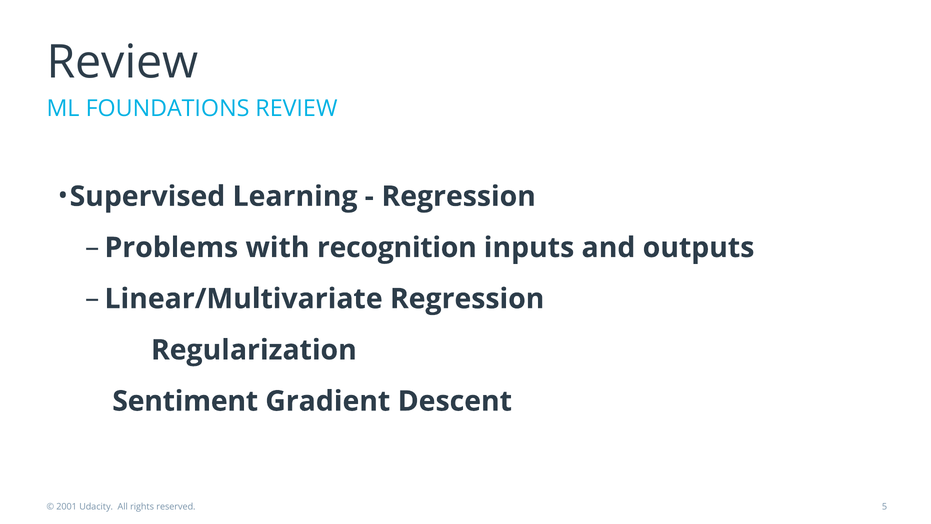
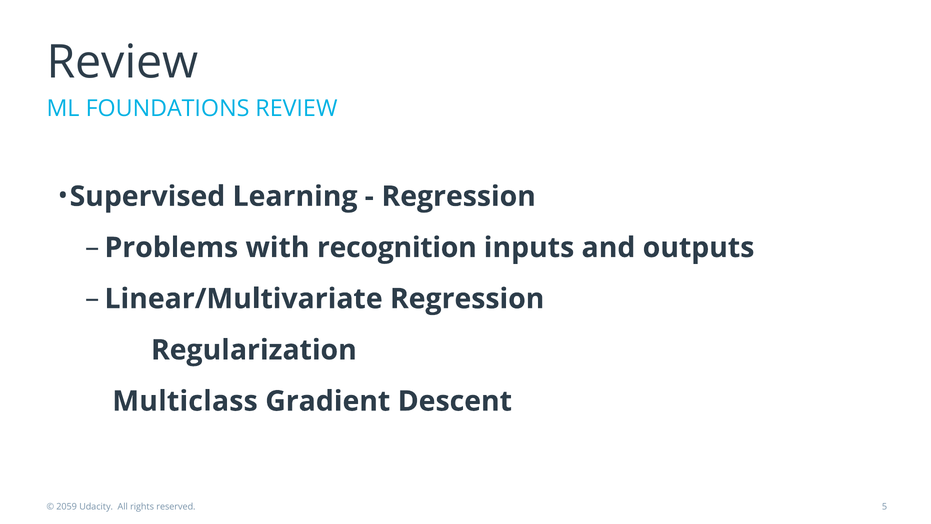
Sentiment: Sentiment -> Multiclass (185, 401)
2001: 2001 -> 2059 (67, 506)
